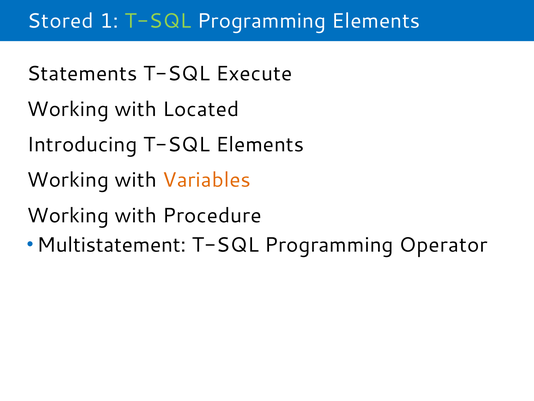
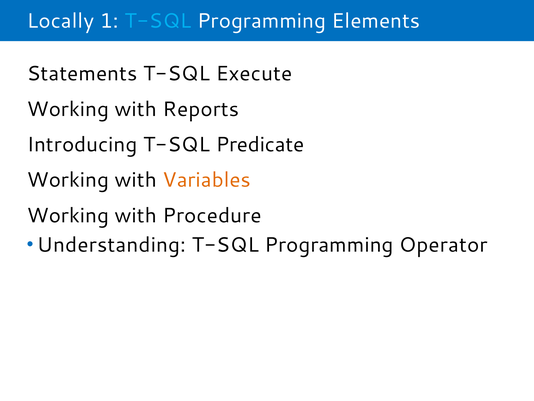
Stored: Stored -> Locally (61, 21)
T-SQL colour: light green -> light blue (158, 21)
Located: Located -> Reports (201, 109)
T-SQL Elements: Elements -> Predicate (260, 144)
Multistatement: Multistatement -> Understanding (112, 245)
